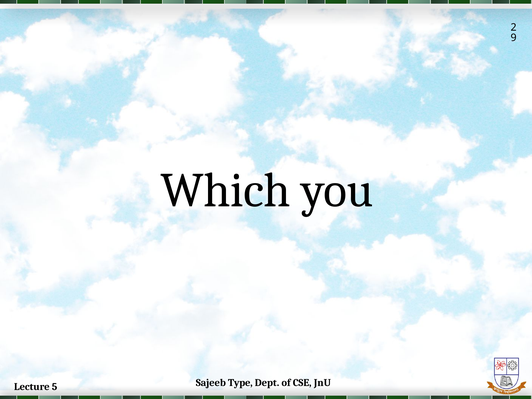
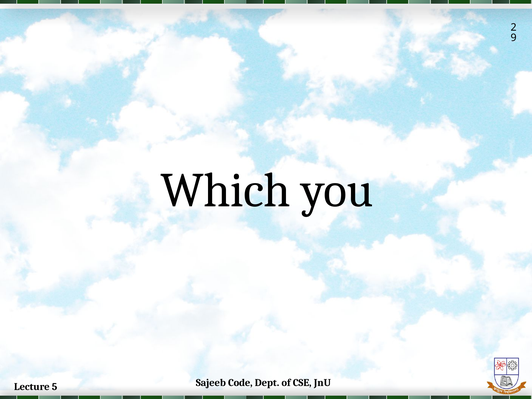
Type: Type -> Code (240, 383)
